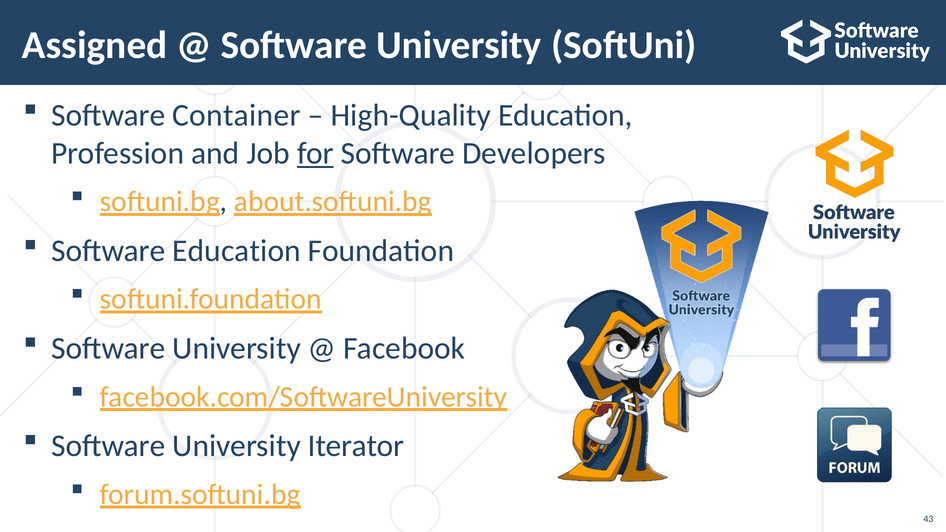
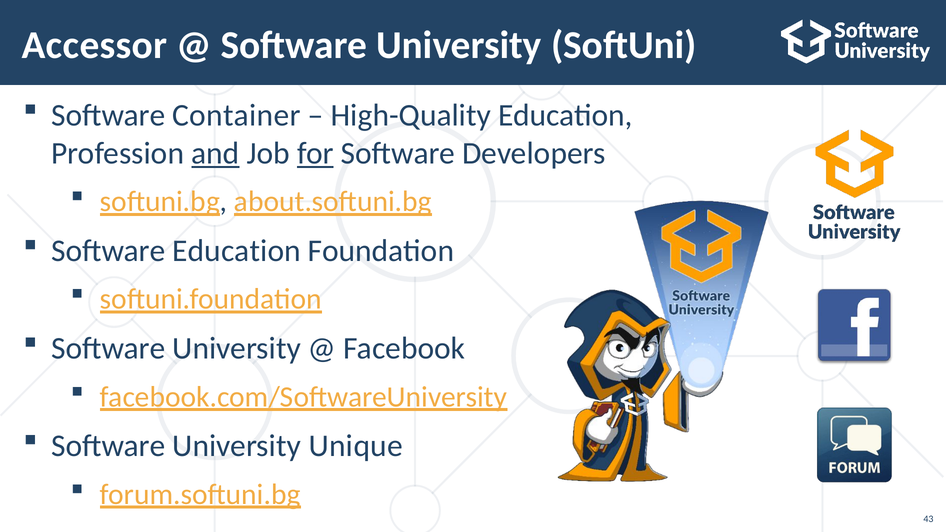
Assigned: Assigned -> Accessor (95, 45)
and underline: none -> present (215, 153)
Iterator: Iterator -> Unique (356, 446)
